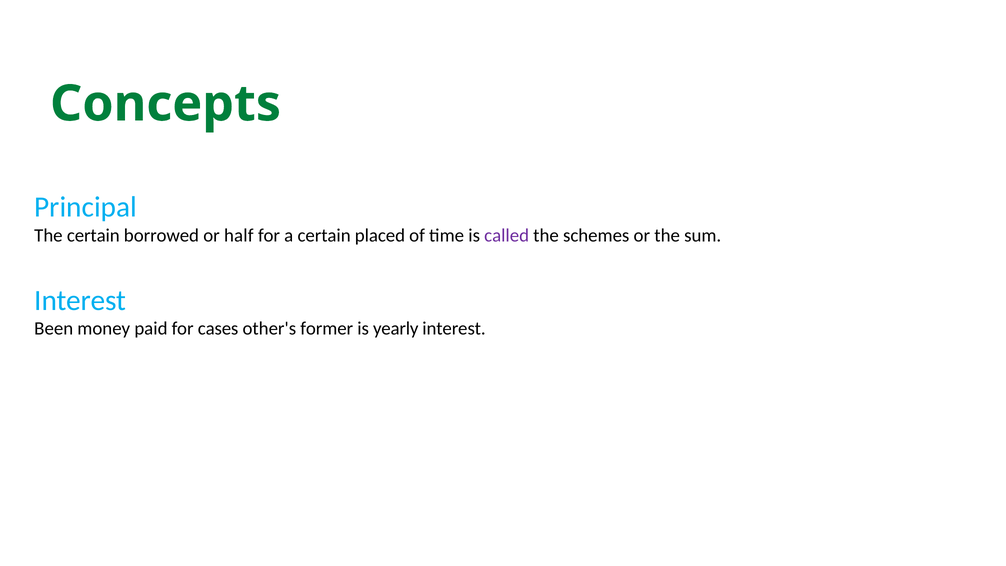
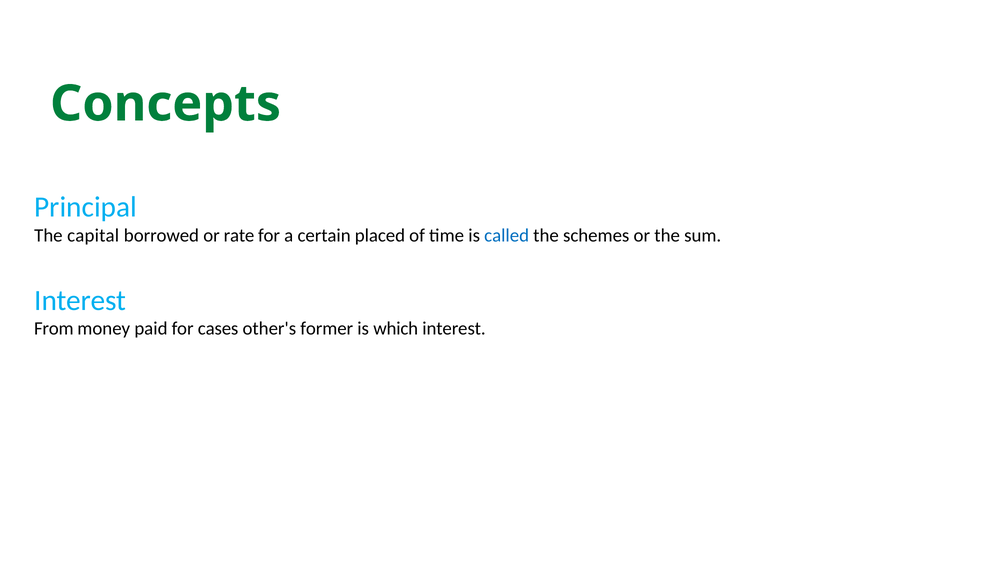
The certain: certain -> capital (93, 235)
half: half -> rate (239, 235)
called colour: purple -> blue (507, 235)
Been: Been -> From (54, 329)
yearly: yearly -> which (396, 329)
